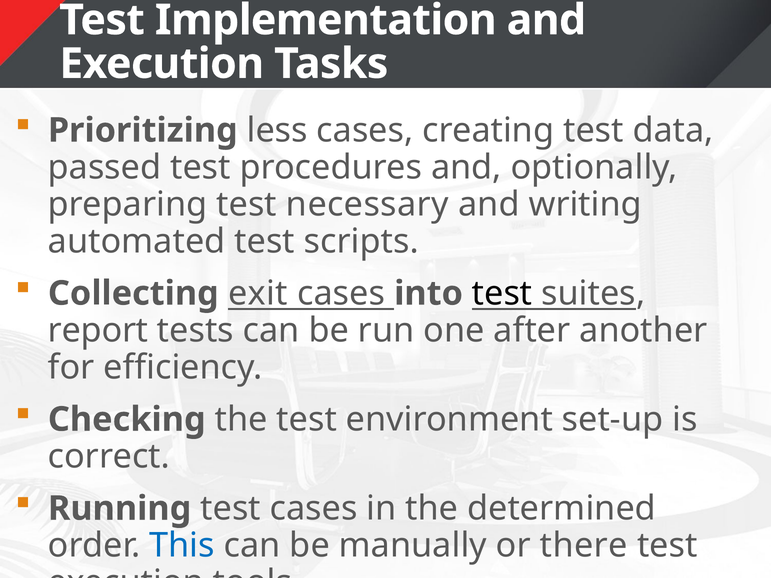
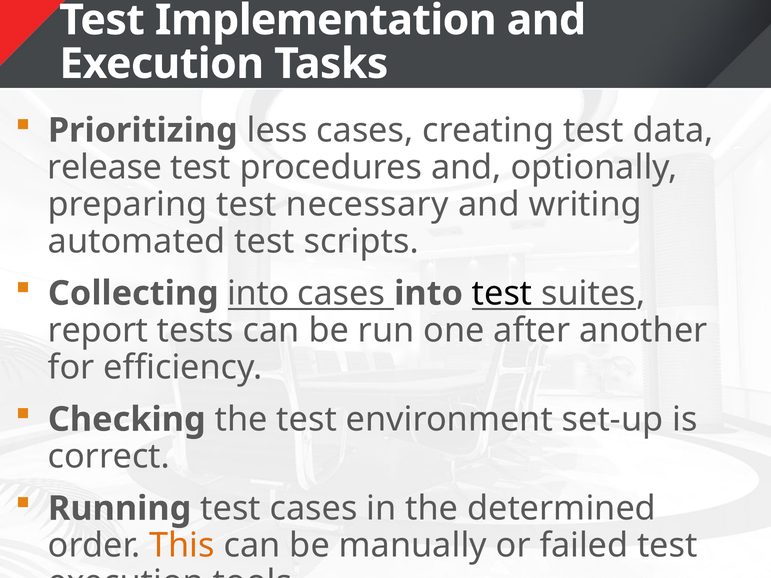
passed: passed -> release (105, 167)
Collecting exit: exit -> into (258, 294)
This colour: blue -> orange (182, 546)
there: there -> failed (584, 546)
